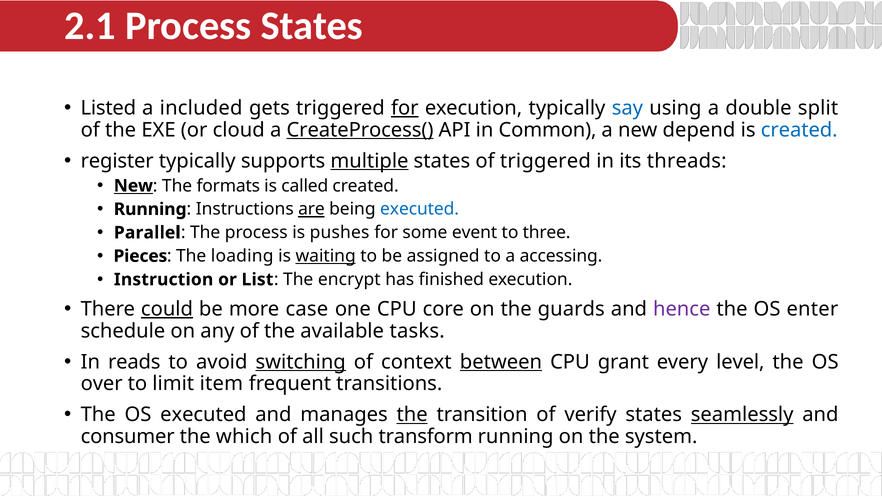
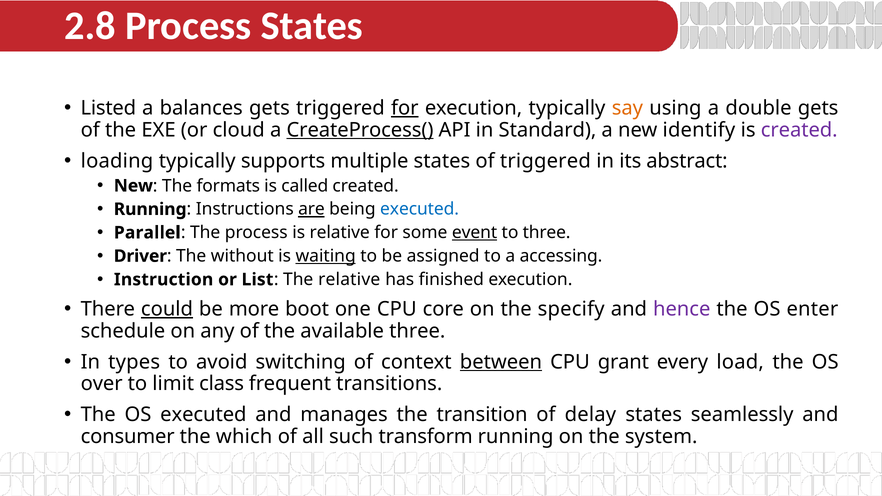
2.1: 2.1 -> 2.8 (90, 26)
included: included -> balances (201, 108)
say colour: blue -> orange (627, 108)
double split: split -> gets (818, 108)
Common: Common -> Standard (547, 130)
depend: depend -> identify (699, 130)
created colour: blue -> purple (799, 130)
register: register -> loading (117, 161)
multiple underline: present -> none (369, 161)
threads: threads -> abstract (687, 161)
New underline: present -> none (133, 186)
is pushes: pushes -> relative (340, 233)
event underline: none -> present (475, 233)
Pieces: Pieces -> Driver (140, 256)
loading: loading -> without (242, 256)
The encrypt: encrypt -> relative (349, 280)
case: case -> boot (307, 309)
guards: guards -> specify (571, 309)
available tasks: tasks -> three (417, 331)
reads: reads -> types (134, 362)
switching underline: present -> none (301, 362)
level: level -> load (740, 362)
item: item -> class (222, 384)
the underline: present -> none (412, 415)
verify: verify -> delay (590, 415)
seamlessly underline: present -> none (742, 415)
